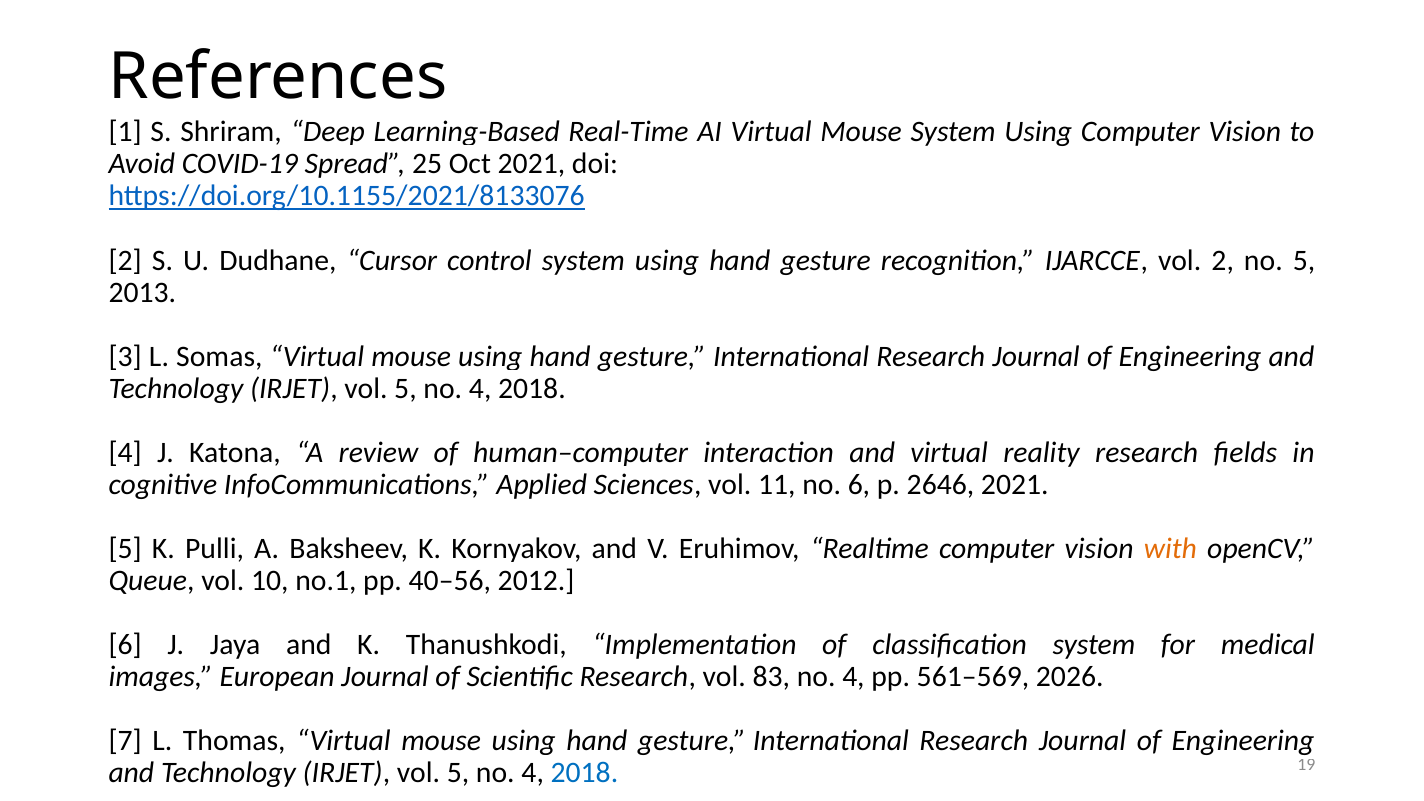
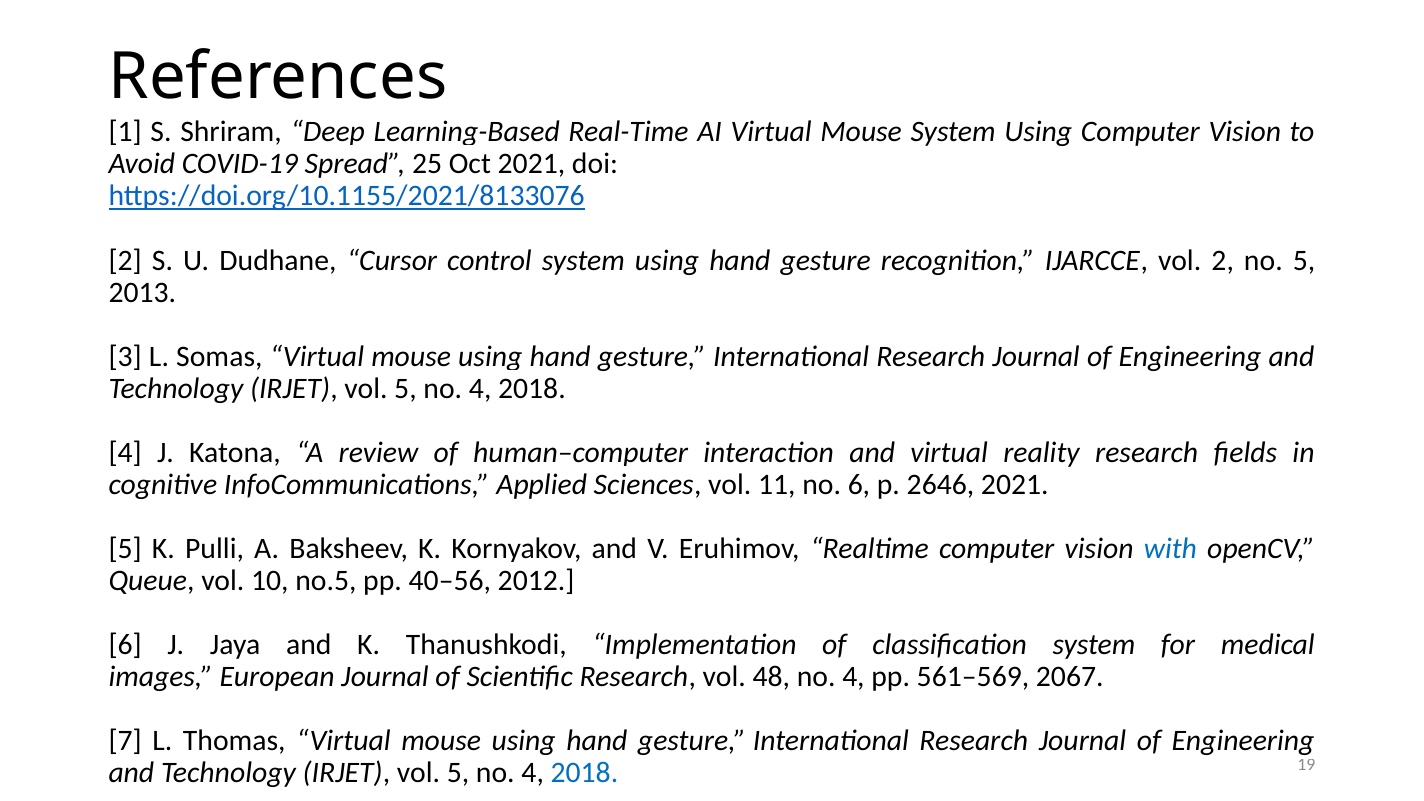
with colour: orange -> blue (1170, 549)
no.1: no.1 -> no.5 (326, 581)
83: 83 -> 48 (771, 677)
2026: 2026 -> 2067 (1070, 677)
